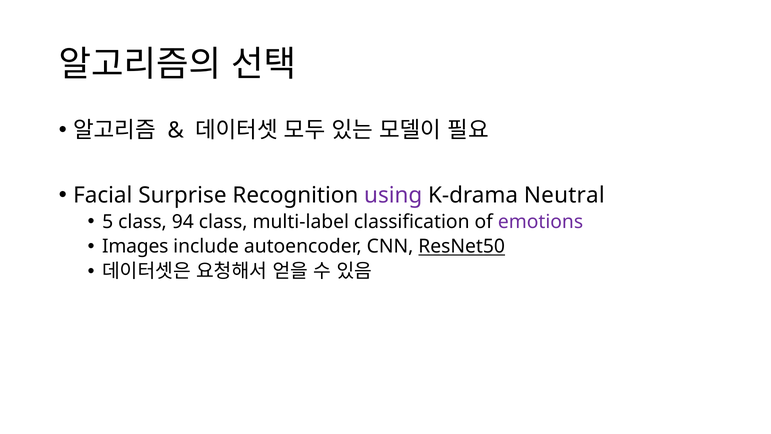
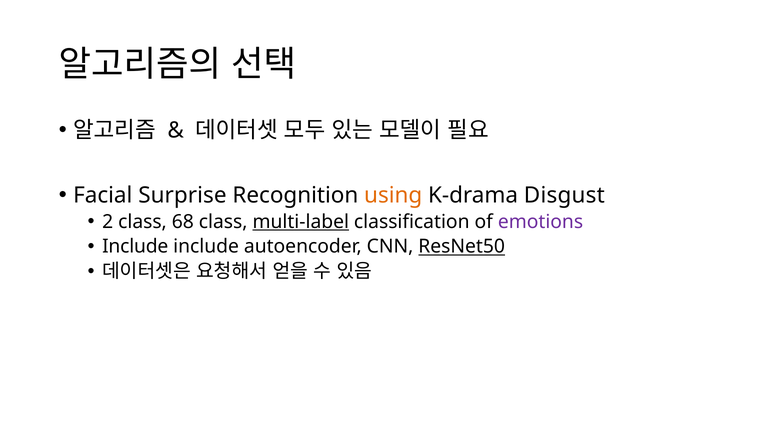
using colour: purple -> orange (393, 195)
Neutral: Neutral -> Disgust (564, 195)
5: 5 -> 2 (108, 222)
94: 94 -> 68 (183, 222)
multi-label underline: none -> present (301, 222)
Images: Images -> Include (135, 246)
